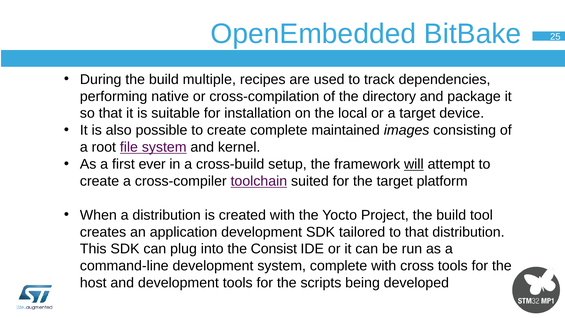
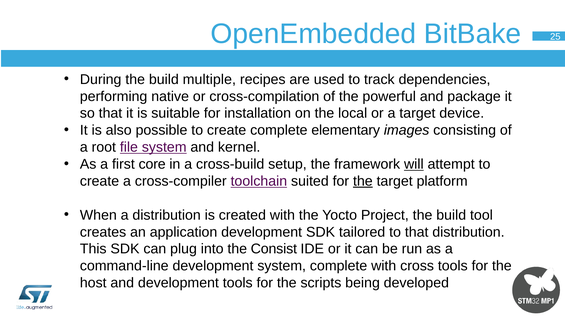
directory: directory -> powerful (389, 96)
maintained: maintained -> elementary (346, 130)
ever: ever -> core (152, 164)
the underline: none -> present (363, 181)
